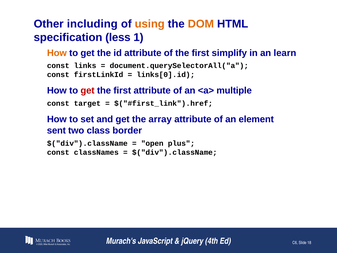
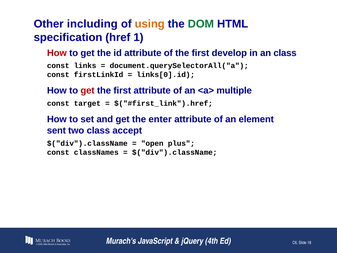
DOM colour: orange -> green (201, 24)
less: less -> href (118, 37)
How colour: orange -> red (57, 53)
simplify: simplify -> develop (229, 53)
an learn: learn -> class (285, 53)
array: array -> enter (160, 119)
border: border -> accept (127, 130)
